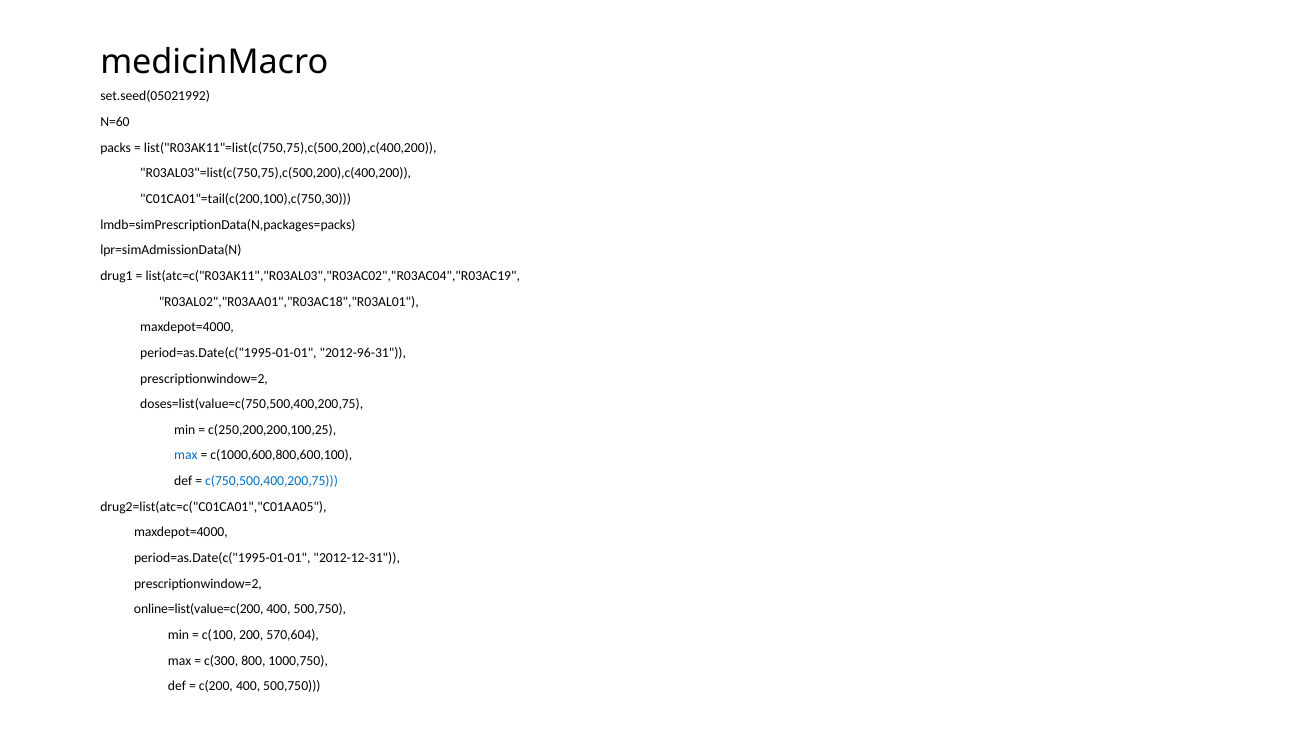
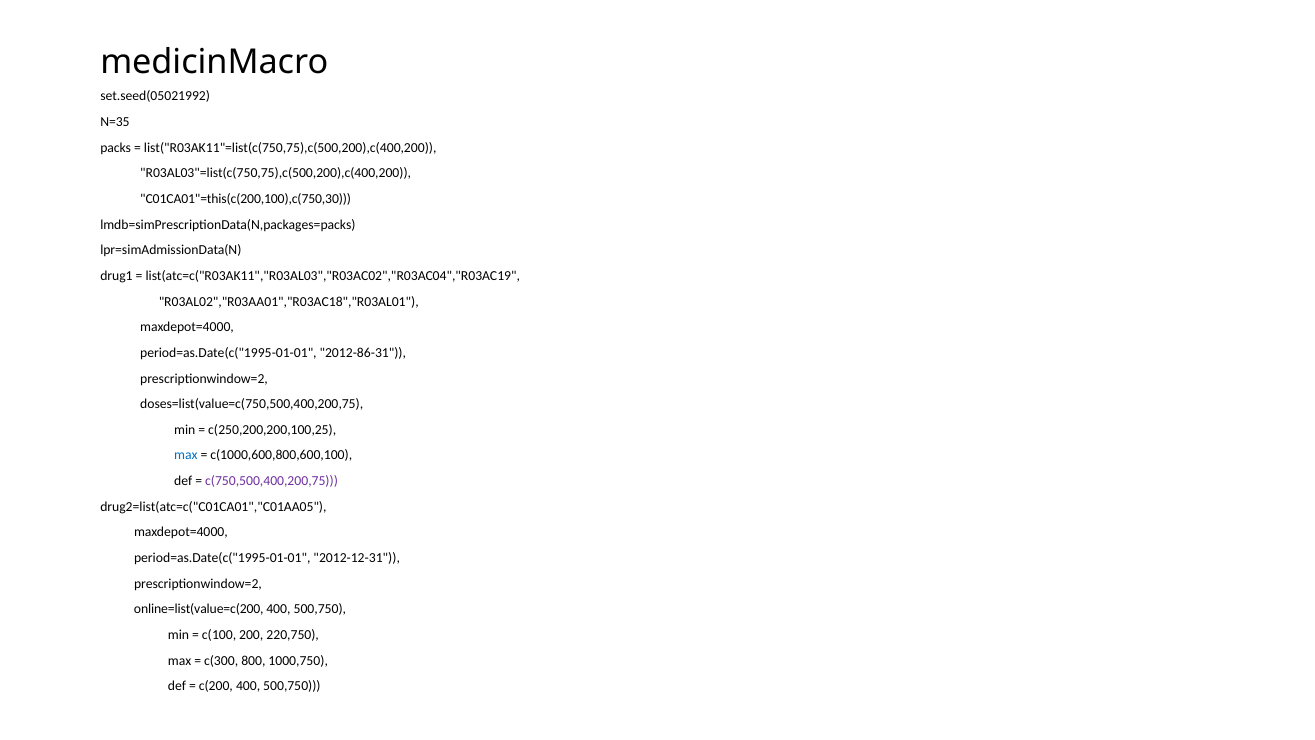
N=60: N=60 -> N=35 (115, 122)
C01CA01"=tail(c(200,100),c(750,30: C01CA01"=tail(c(200,100),c(750,30 -> C01CA01"=this(c(200,100),c(750,30 (246, 199)
2012-96-31: 2012-96-31 -> 2012-86-31 (363, 353)
c(750,500,400,200,75 colour: blue -> purple (272, 481)
570,604: 570,604 -> 220,750 (293, 635)
